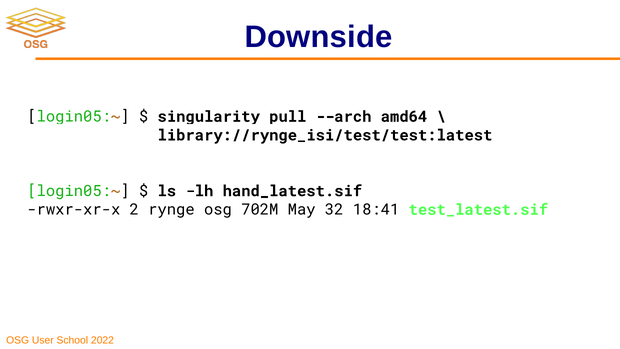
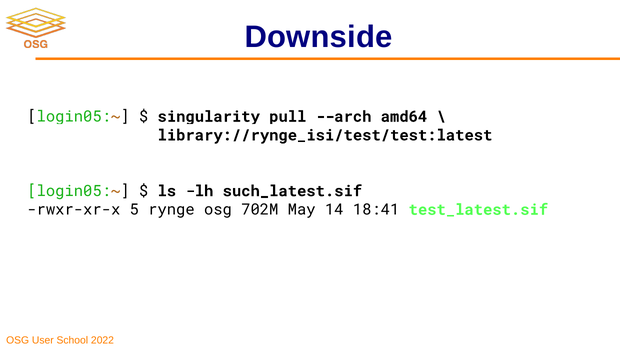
hand_latest.sif: hand_latest.sif -> such_latest.sif (292, 191)
2: 2 -> 5 (134, 210)
32: 32 -> 14 (334, 210)
